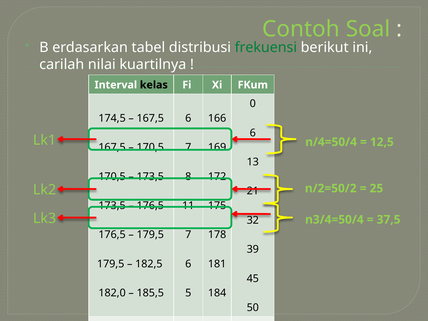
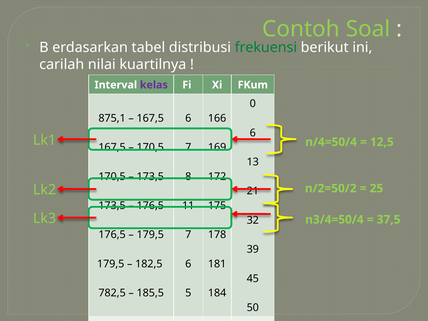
kelas colour: black -> purple (154, 85)
174,5: 174,5 -> 875,1 (112, 118)
182,0: 182,0 -> 782,5 (112, 293)
